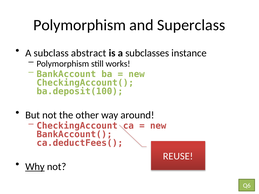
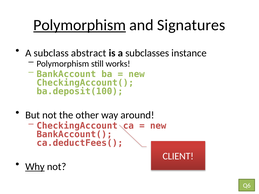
Polymorphism underline: none -> present (80, 25)
Superclass: Superclass -> Signatures (191, 25)
REUSE: REUSE -> CLIENT (178, 156)
